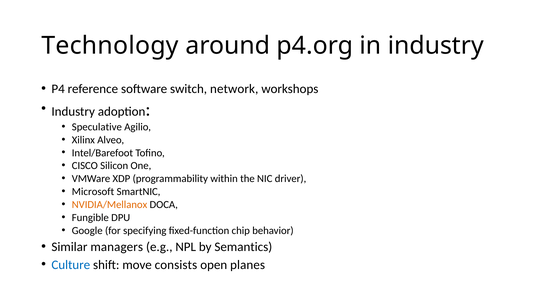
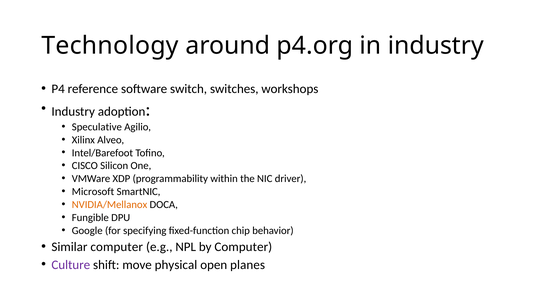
network: network -> switches (234, 89)
Similar managers: managers -> computer (117, 247)
by Semantics: Semantics -> Computer (243, 247)
Culture colour: blue -> purple (71, 265)
consists: consists -> physical (176, 265)
